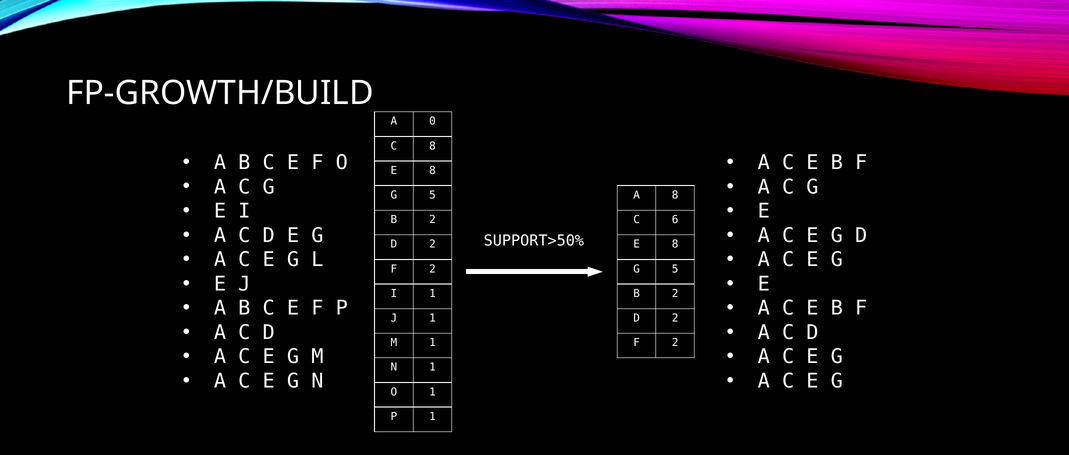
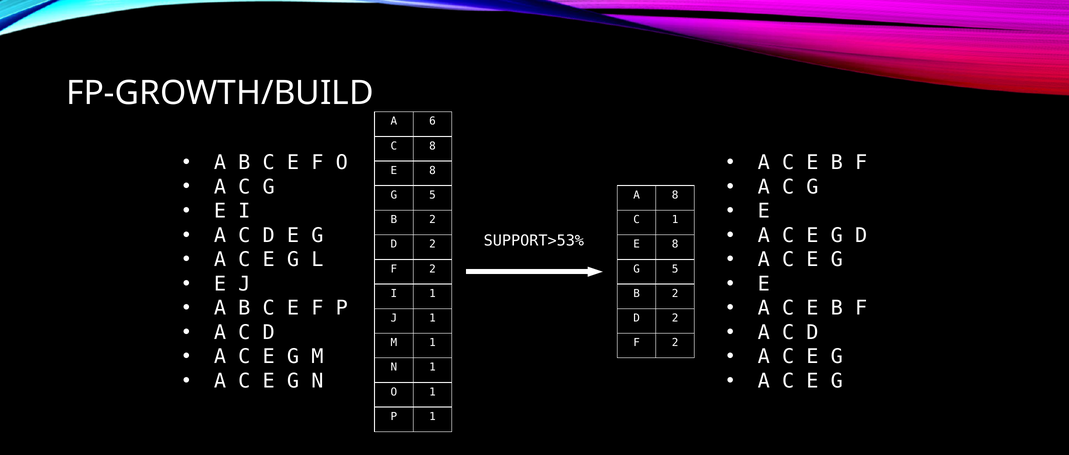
0: 0 -> 6 (432, 121)
C 6: 6 -> 1 (675, 220)
SUPPORT>50%: SUPPORT>50% -> SUPPORT>53% (534, 241)
